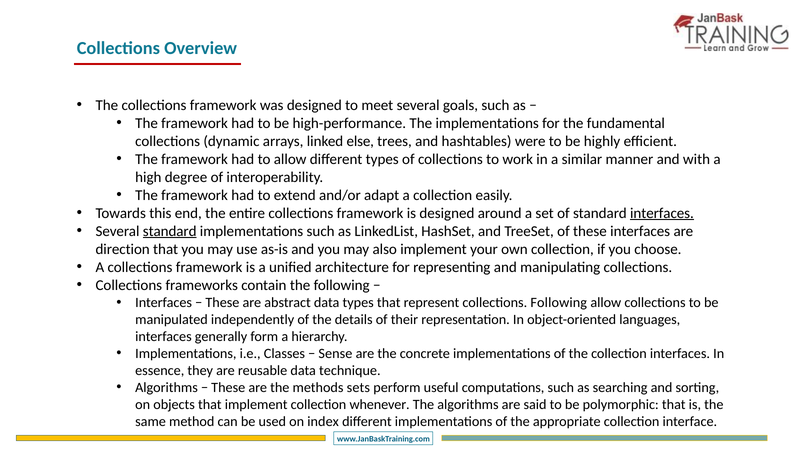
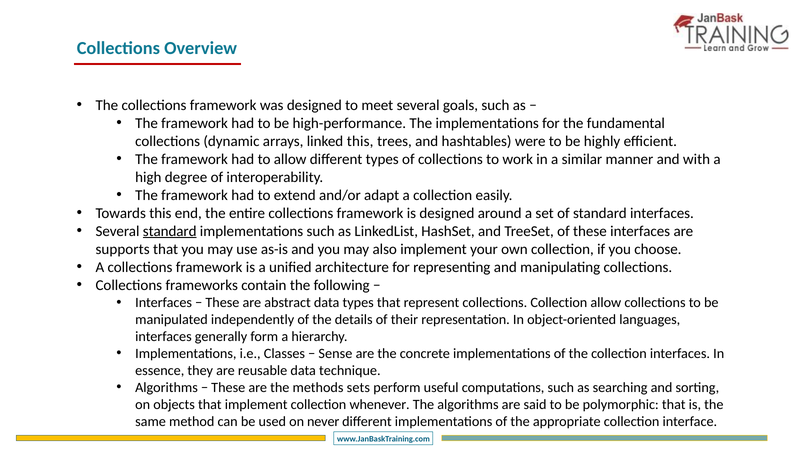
linked else: else -> this (360, 141)
interfaces underline: present -> none (662, 213)
direction: direction -> supports (123, 250)
collections Following: Following -> Collection (559, 303)
index: index -> never (323, 422)
